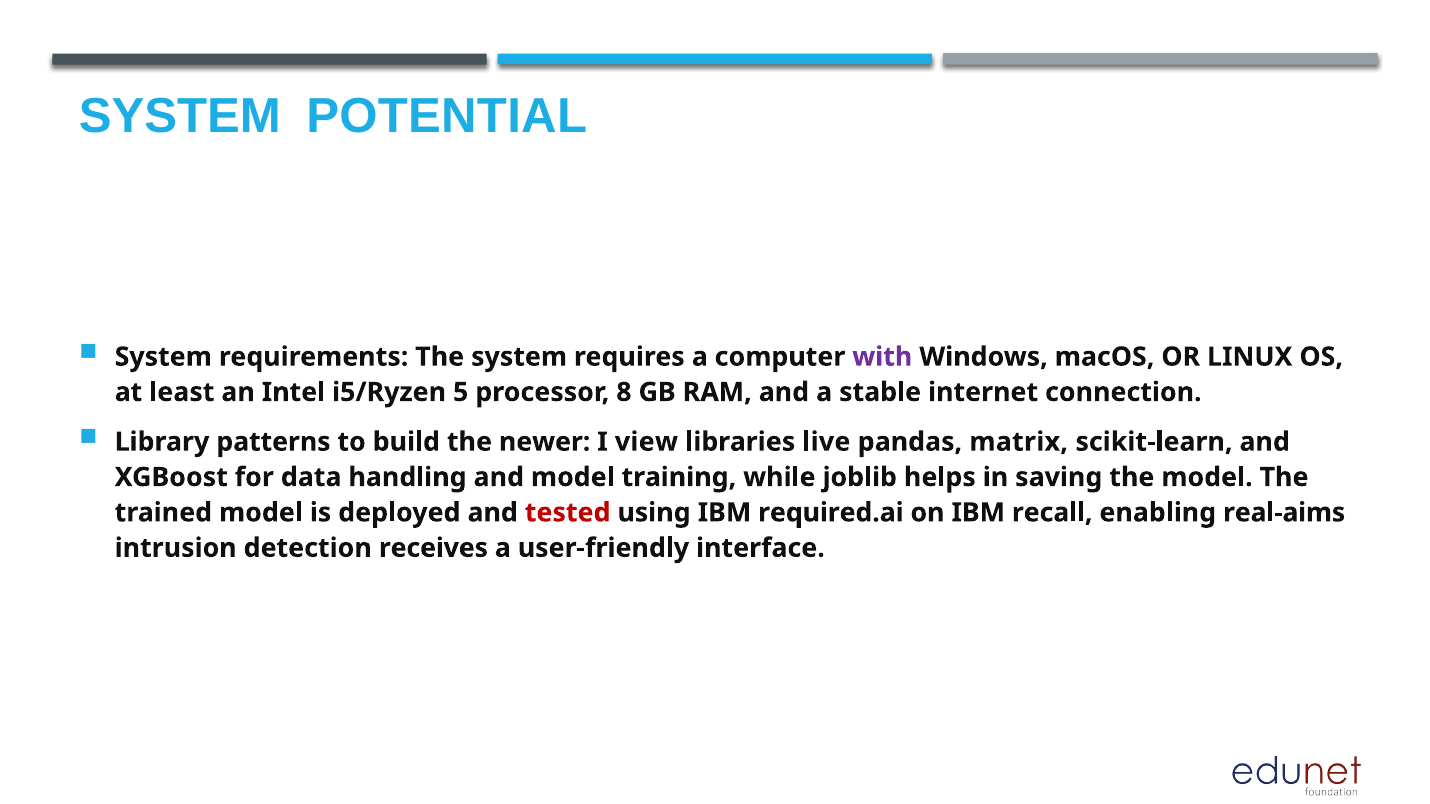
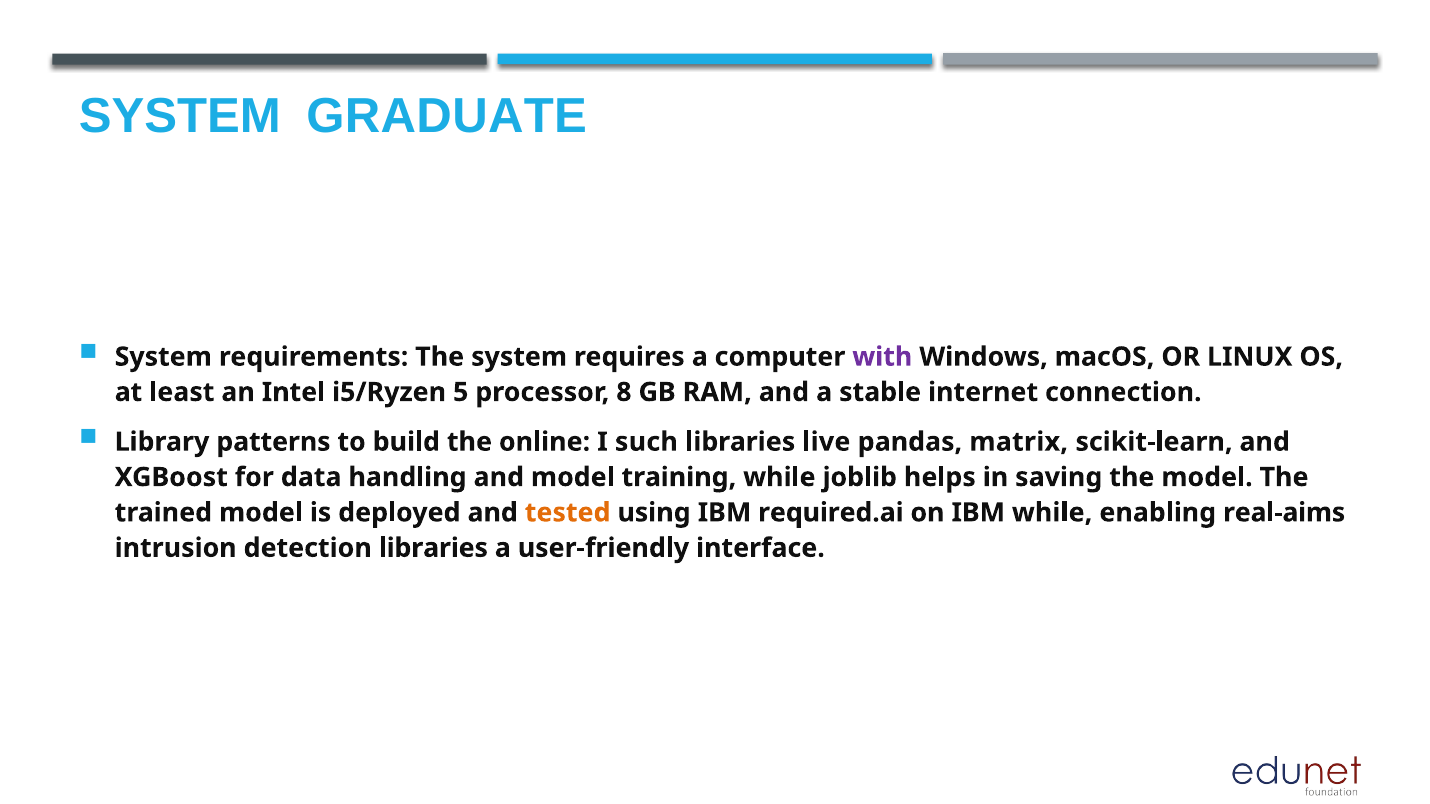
POTENTIAL: POTENTIAL -> GRADUATE (447, 116)
newer: newer -> online (545, 442)
view: view -> such (646, 442)
tested colour: red -> orange (568, 513)
IBM recall: recall -> while (1052, 513)
detection receives: receives -> libraries (433, 548)
